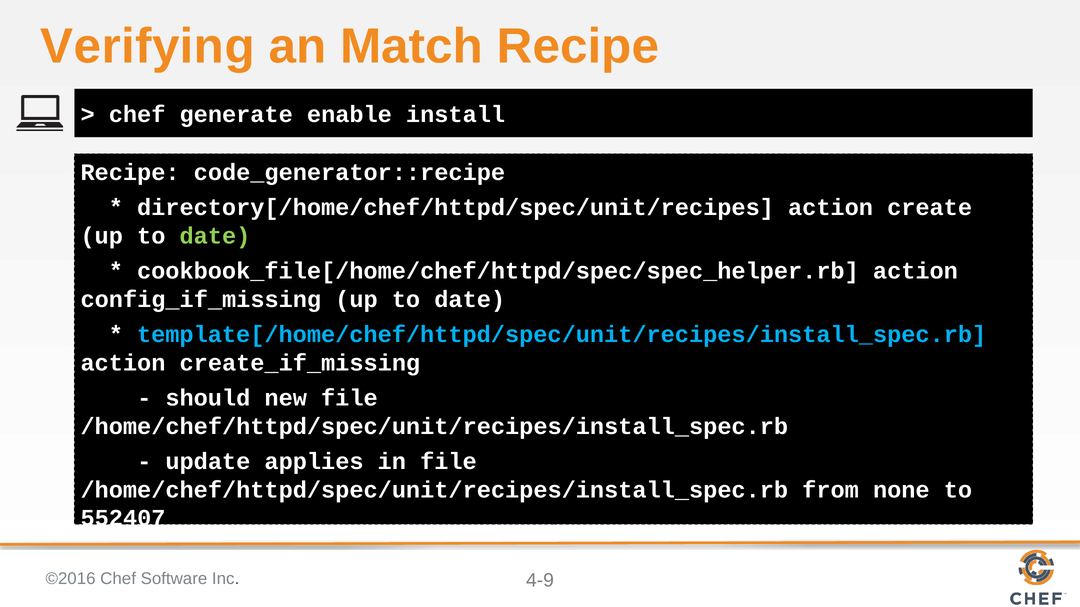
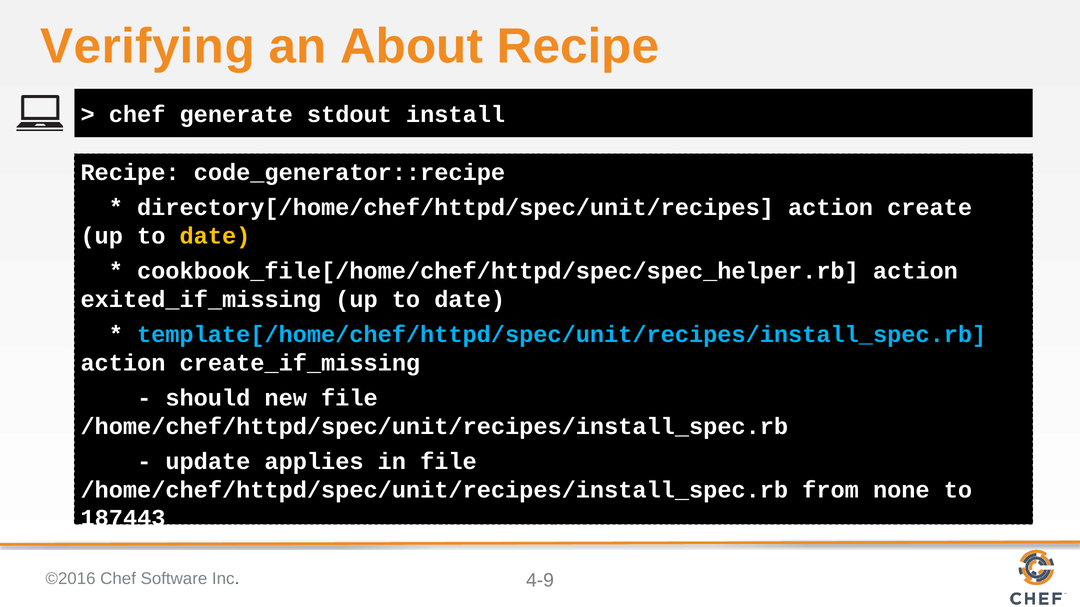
Match: Match -> About (412, 47)
enable: enable -> stdout (349, 115)
date colour: light green -> yellow (215, 236)
config_if_missing: config_if_missing -> exited_if_missing (201, 300)
552407: 552407 -> 187443 (123, 518)
